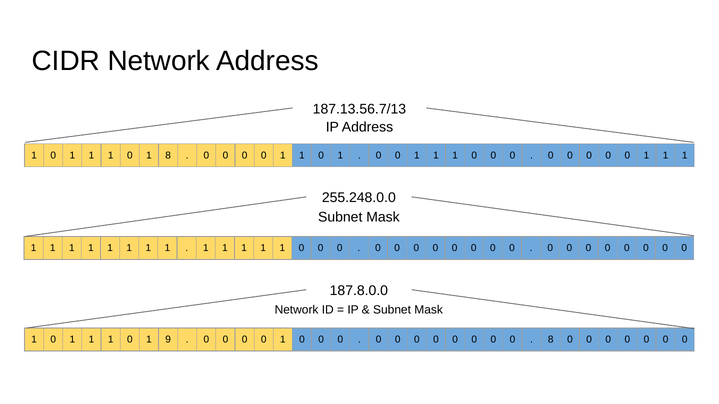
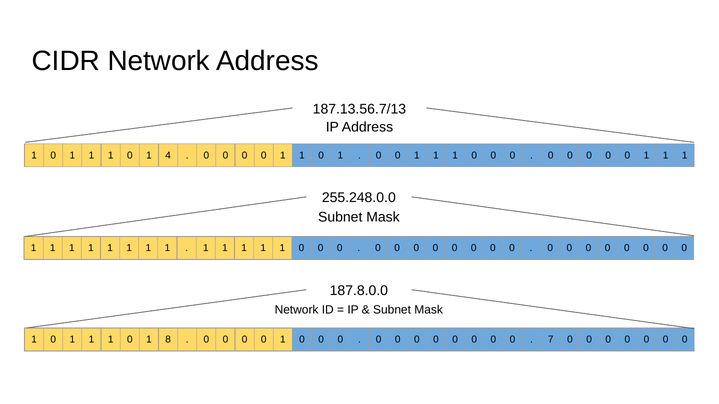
1 8: 8 -> 4 (168, 155)
9: 9 -> 8 (168, 340)
8: 8 -> 7 (551, 340)
